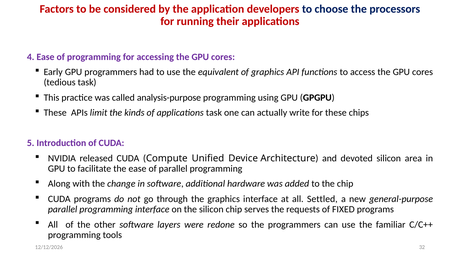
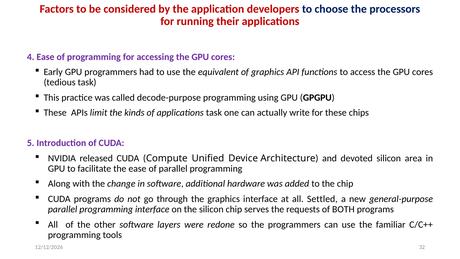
analysis-purpose: analysis-purpose -> decode-purpose (169, 97)
FIXED: FIXED -> BOTH (343, 209)
